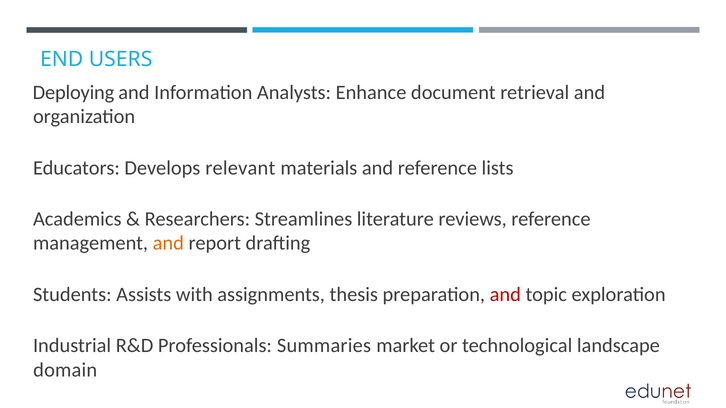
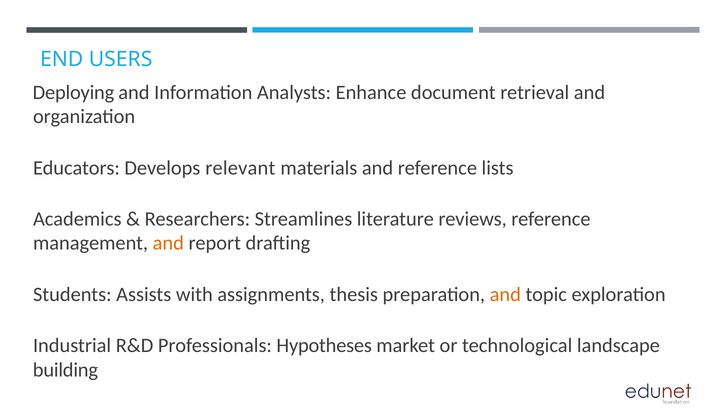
and colour: red -> orange (505, 295)
Summaries: Summaries -> Hypotheses (324, 346)
domain: domain -> building (65, 370)
